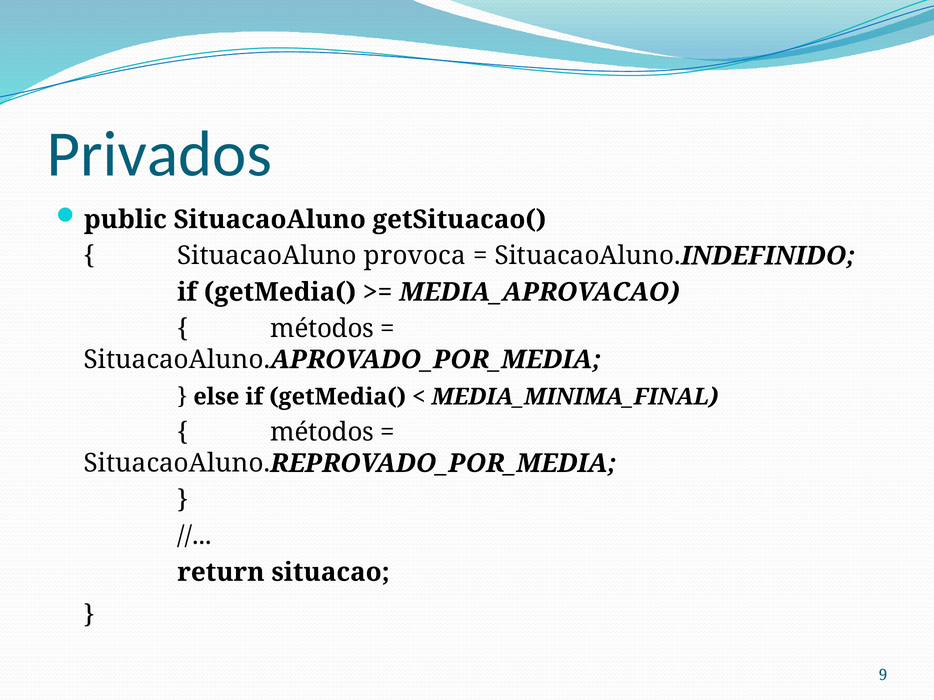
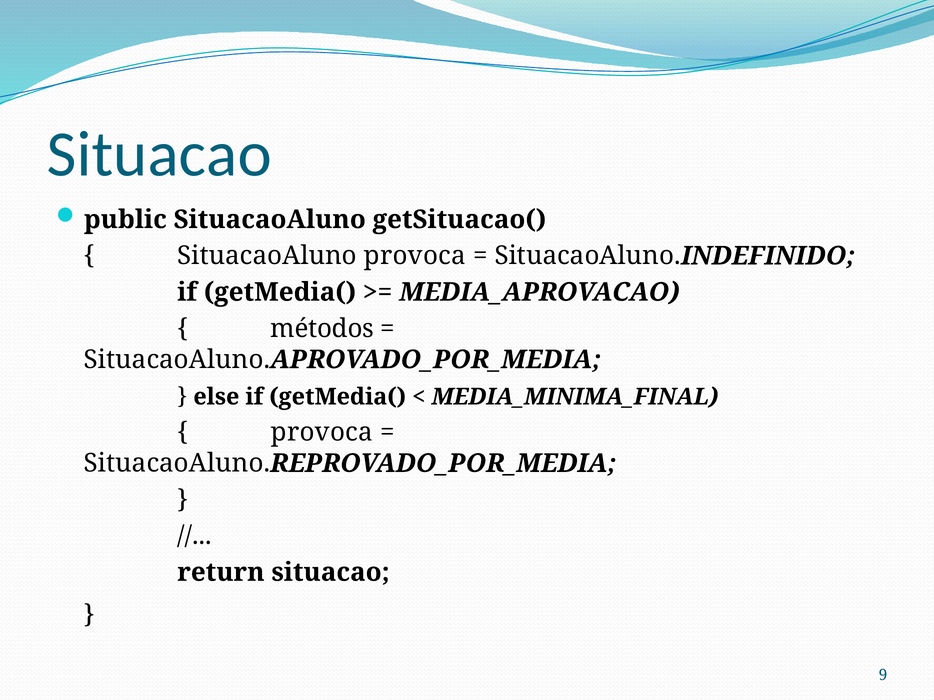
Privados: Privados -> Situacao (159, 154)
métodos: métodos -> provoca (322, 433)
